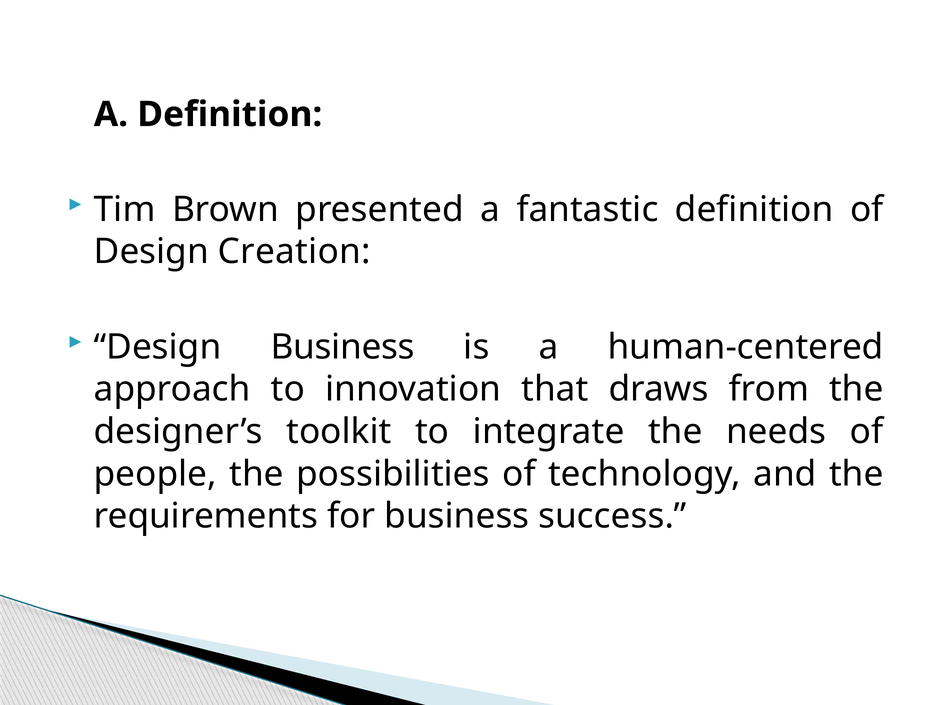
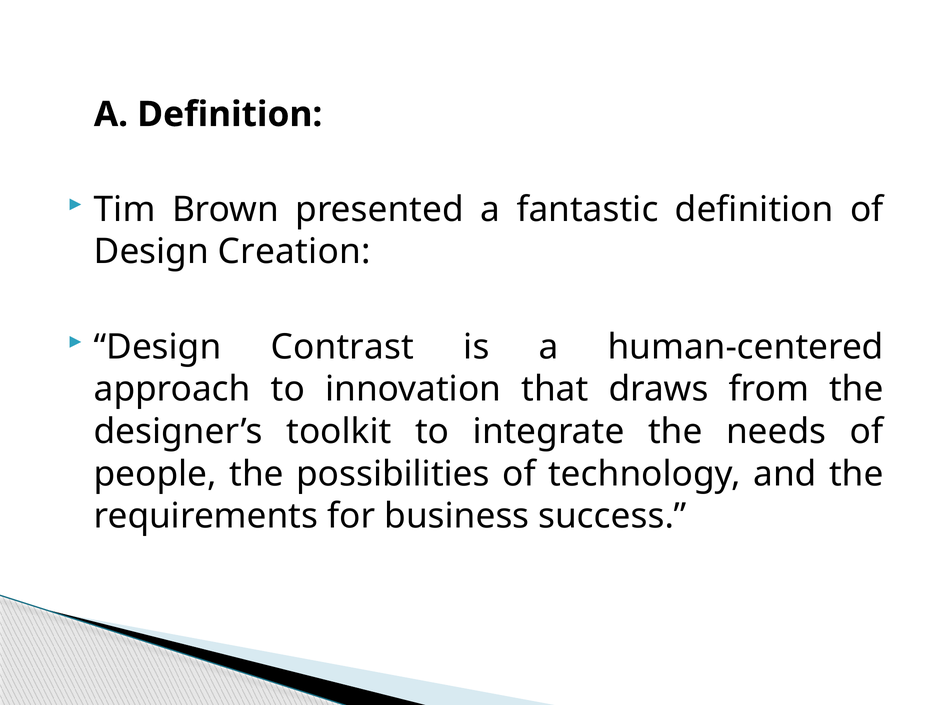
Design Business: Business -> Contrast (342, 347)
